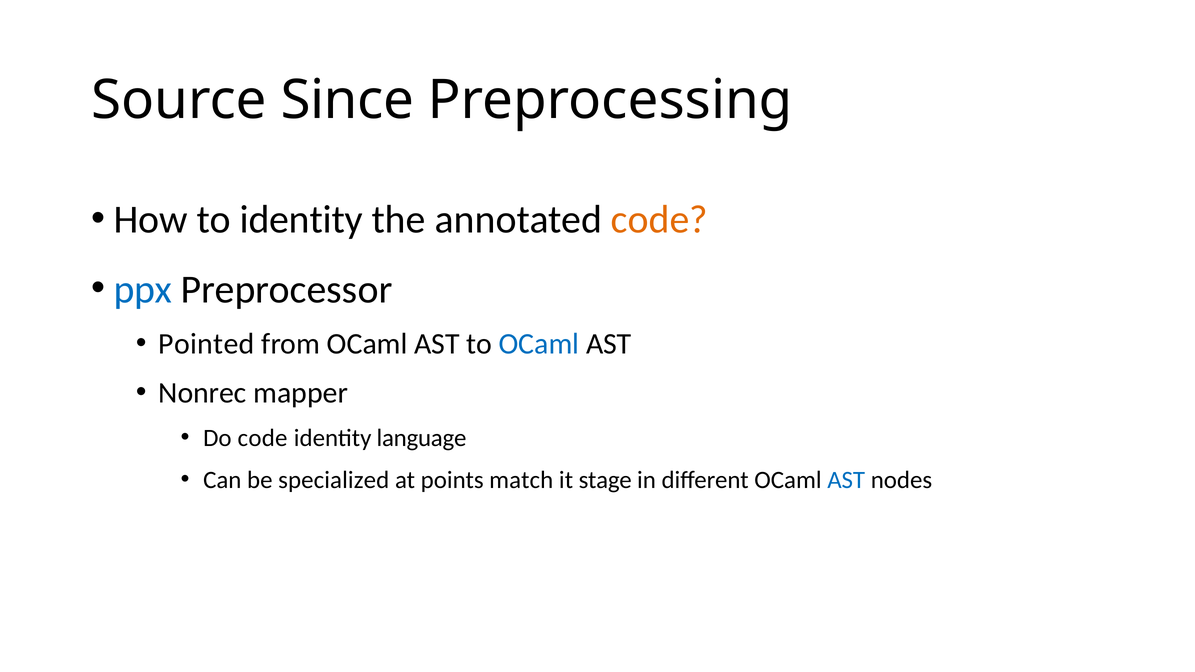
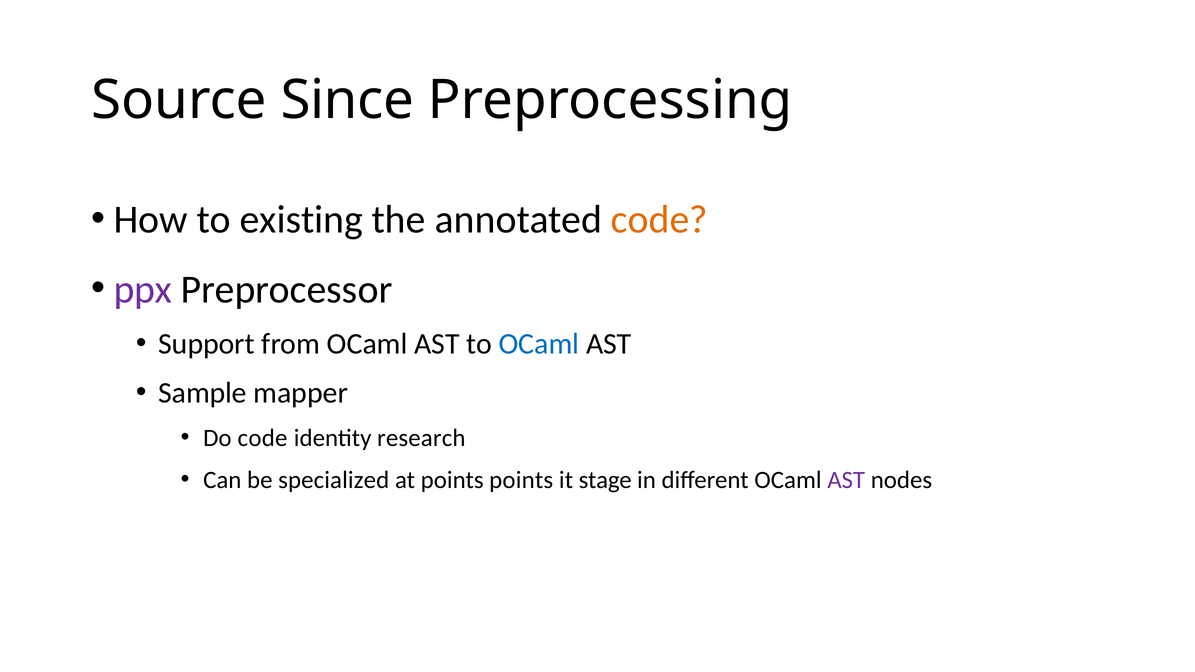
to identity: identity -> existing (301, 220)
ppx colour: blue -> purple (143, 289)
Pointed: Pointed -> Support (207, 344)
Nonrec: Nonrec -> Sample (203, 393)
language: language -> research (421, 438)
points match: match -> points (521, 480)
AST colour: blue -> purple (846, 480)
